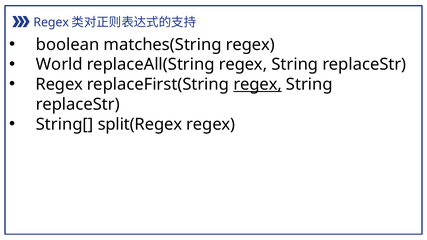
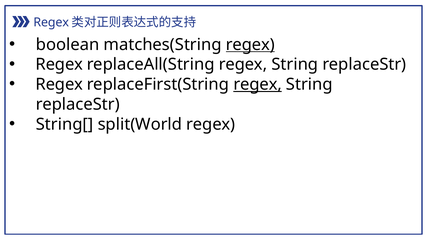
regex underline: none -> present (250, 45)
World: World -> Regex (59, 65)
split(Regex: split(Regex -> split(World (140, 124)
